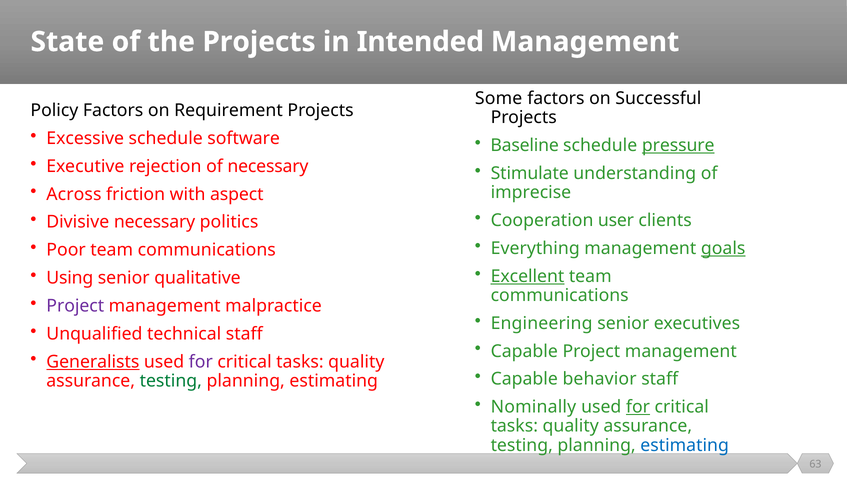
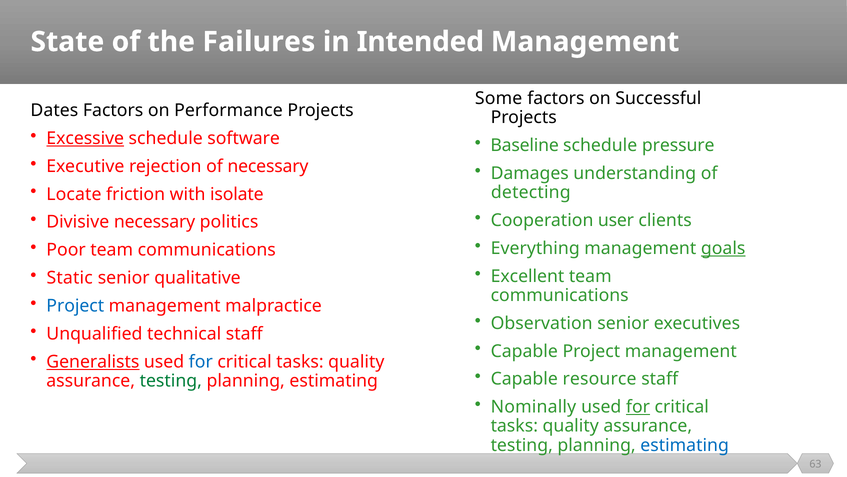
the Projects: Projects -> Failures (259, 42)
Policy: Policy -> Dates (54, 110)
Requirement: Requirement -> Performance (228, 110)
Excessive underline: none -> present (85, 138)
pressure underline: present -> none (678, 145)
Stimulate: Stimulate -> Damages (530, 173)
Across: Across -> Locate (74, 194)
aspect: aspect -> isolate (237, 194)
imprecise: imprecise -> detecting (531, 192)
Excellent underline: present -> none (527, 276)
Using: Using -> Static (70, 278)
Project colour: purple -> blue (75, 306)
Engineering: Engineering -> Observation (542, 323)
for colour: purple -> blue (201, 361)
behavior: behavior -> resource (600, 379)
